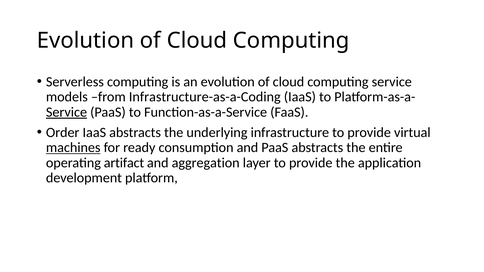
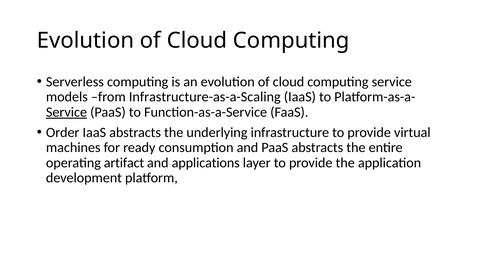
Infrastructure-as-a-Coding: Infrastructure-as-a-Coding -> Infrastructure-as-a-Scaling (205, 97)
machines underline: present -> none (73, 148)
aggregation: aggregation -> applications (206, 163)
